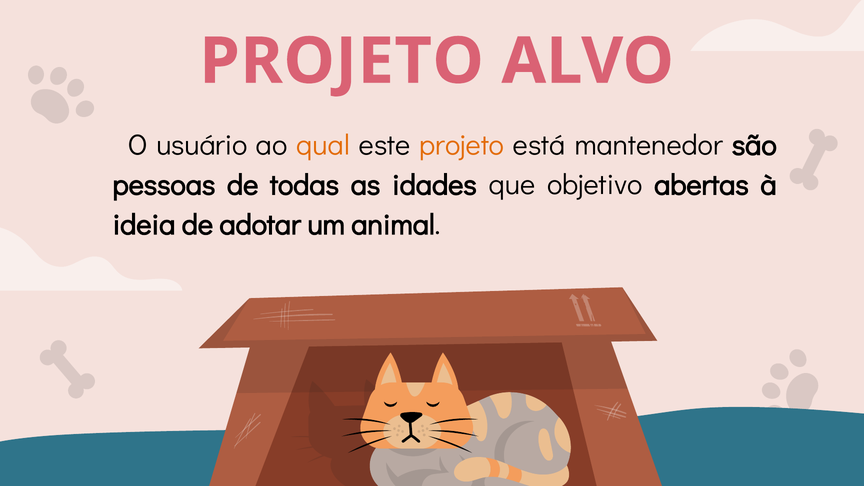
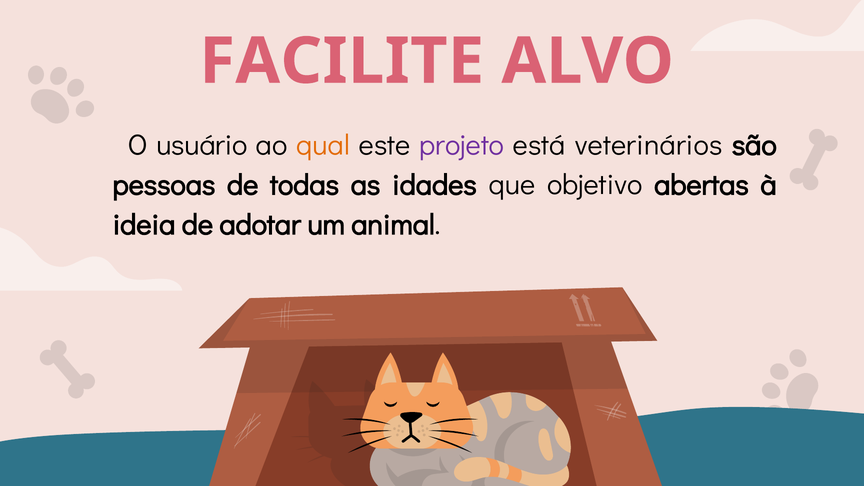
PROJETO: PROJETO -> FACILITE (342, 61)
projeto colour: orange -> purple (462, 145)
mantenedor: mantenedor -> veterinários (649, 145)
